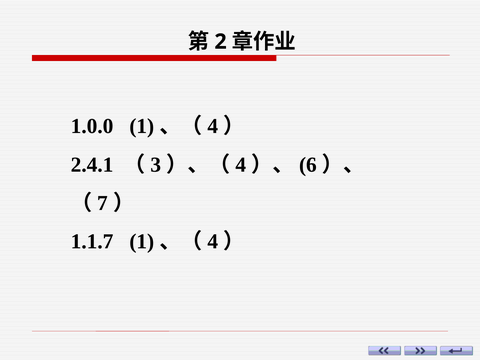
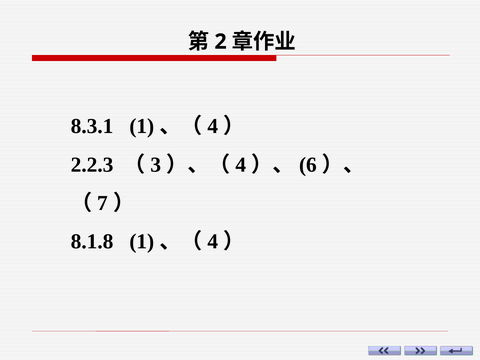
1.0.0: 1.0.0 -> 8.3.1 (92, 126)
2.4.1: 2.4.1 -> 2.2.3 (92, 165)
1.1.7: 1.1.7 -> 8.1.8 (92, 241)
